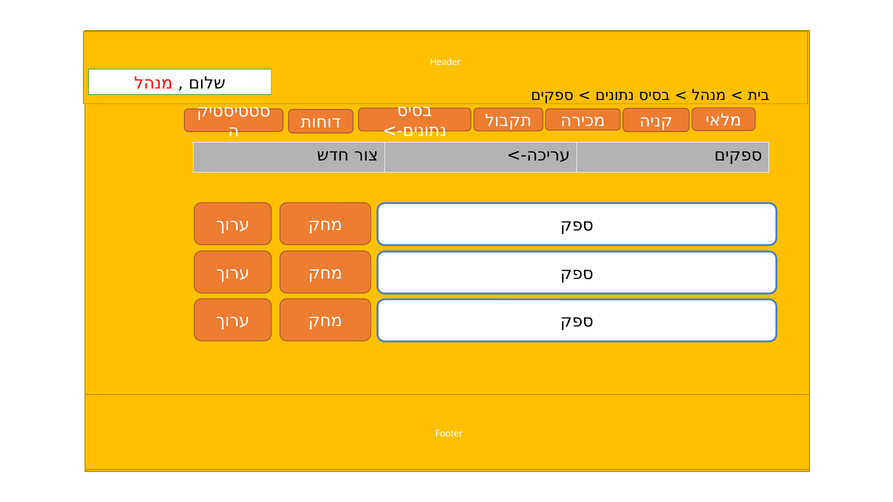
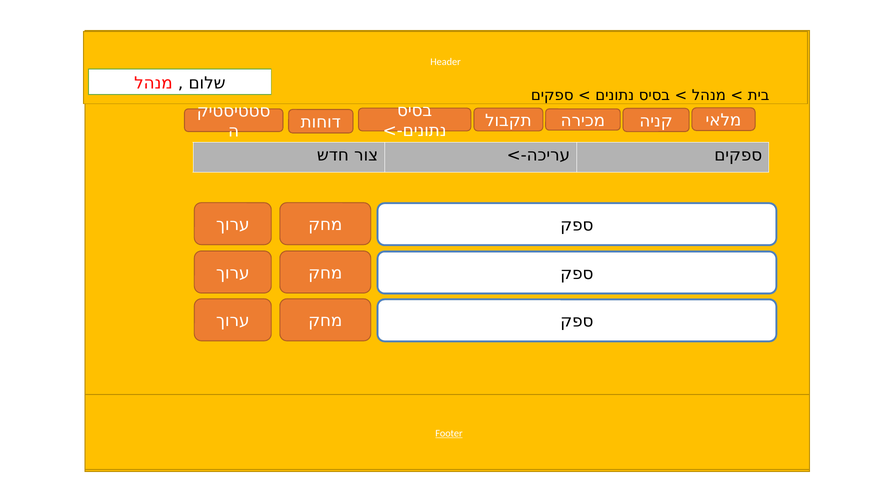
Footer underline: none -> present (449, 433)
